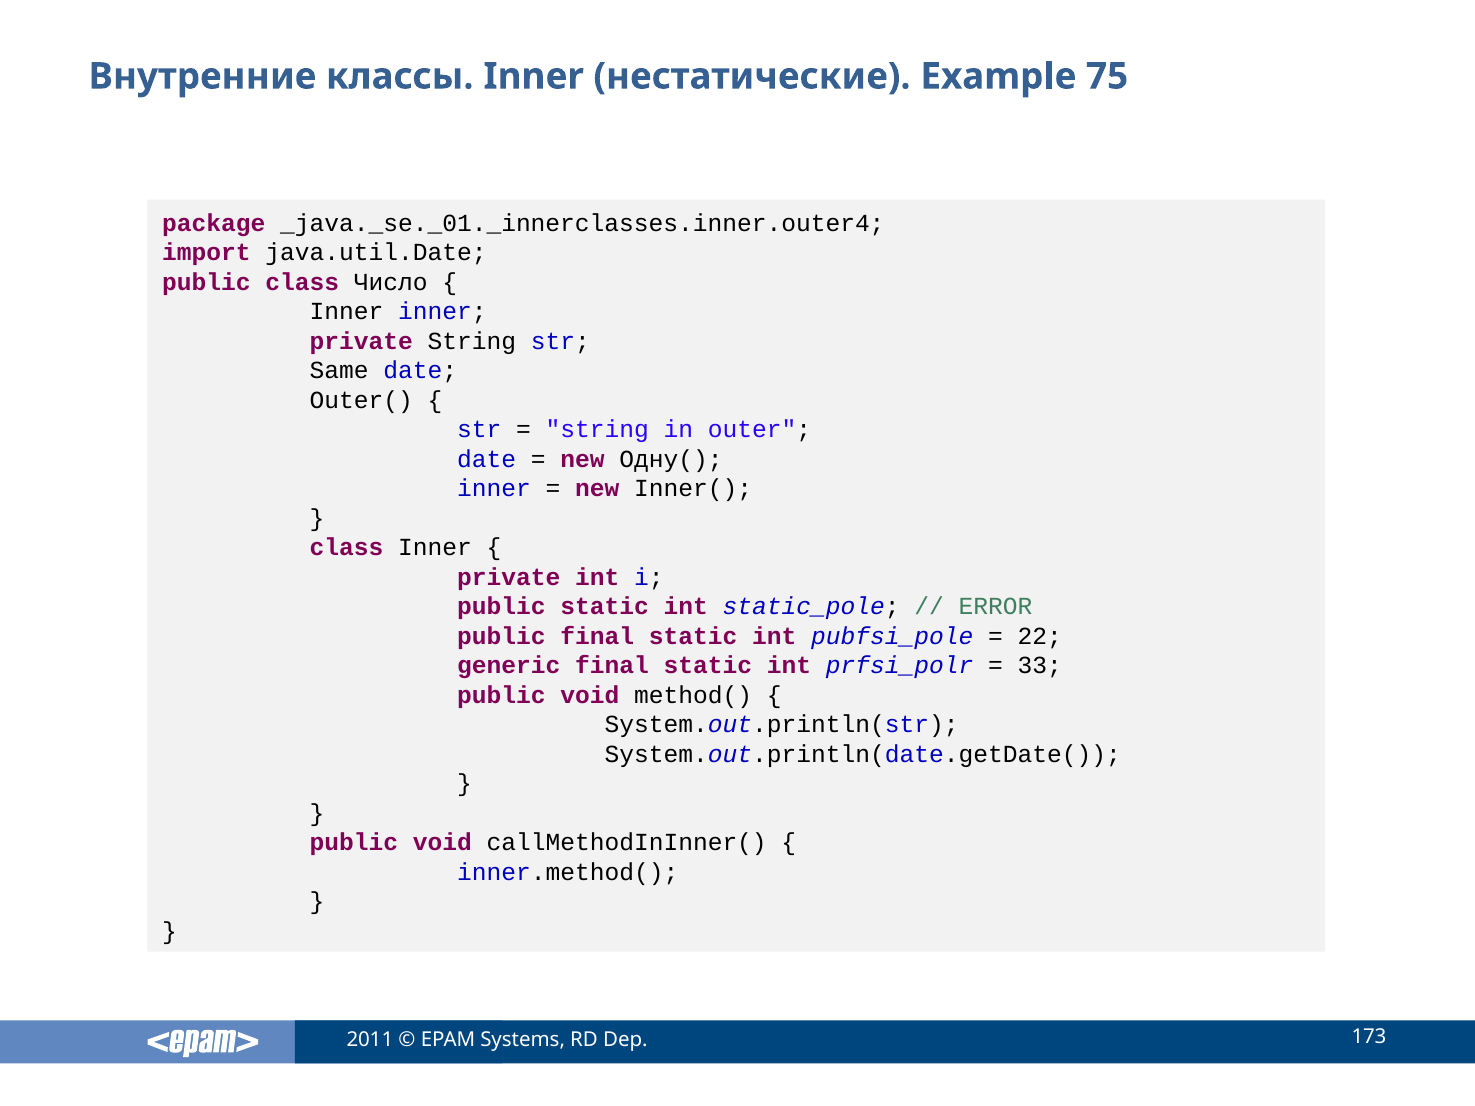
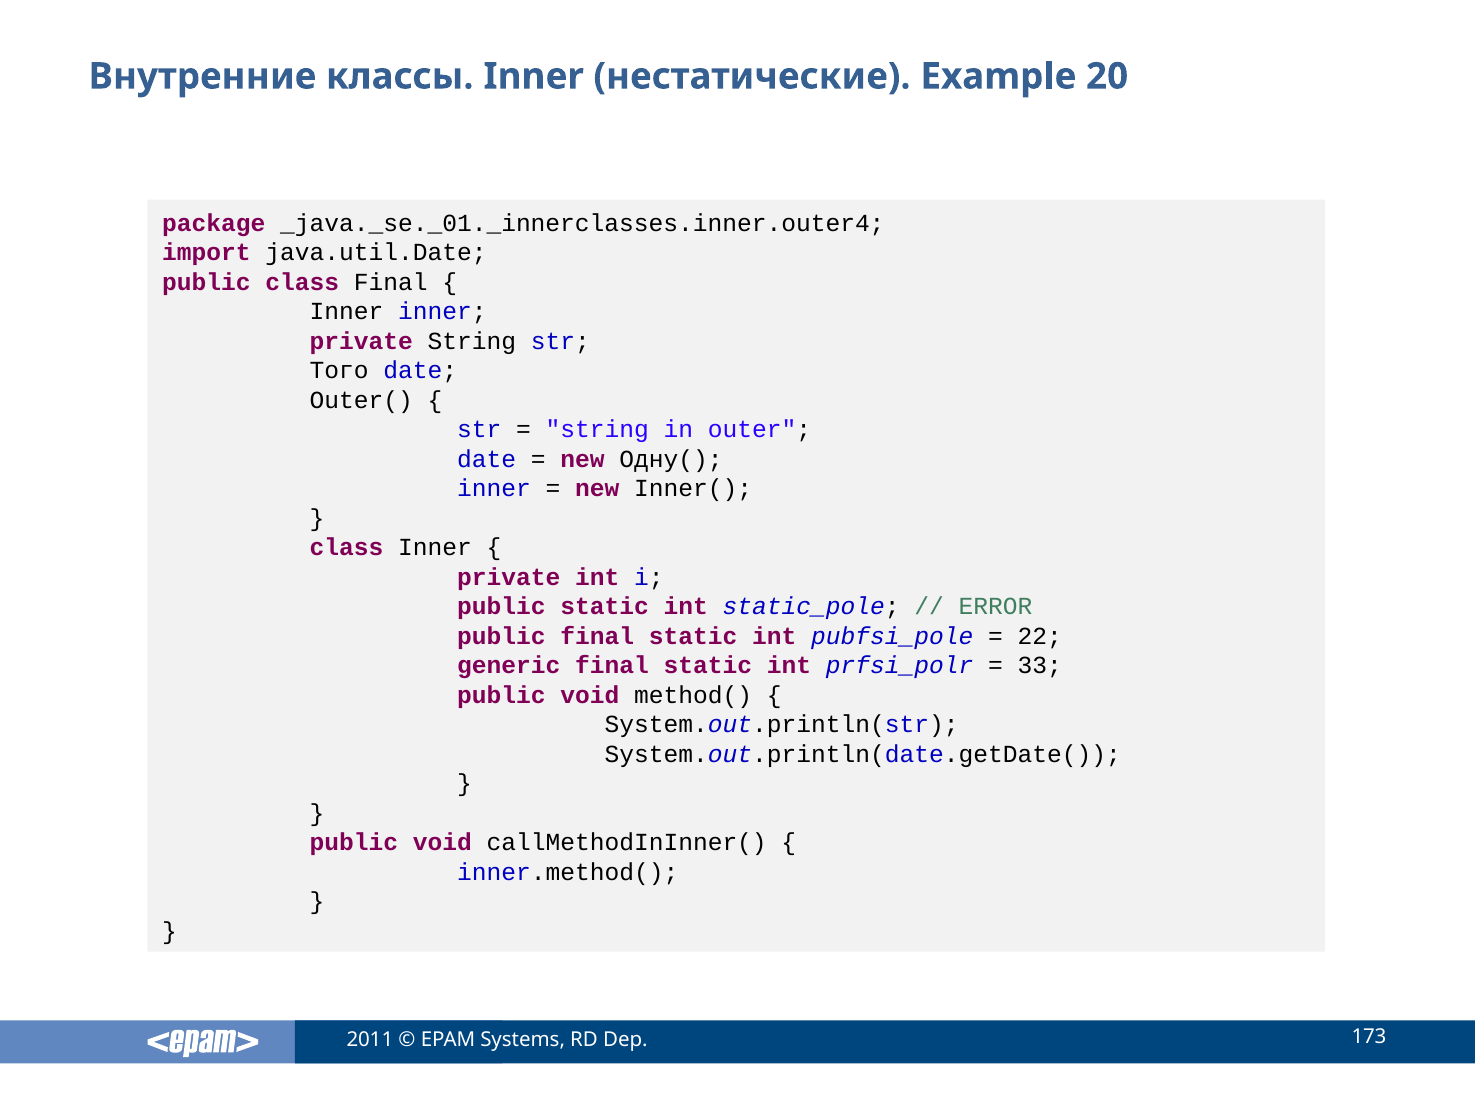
75: 75 -> 20 (1107, 76)
class Число: Число -> Final (391, 282)
Same: Same -> Того (339, 371)
